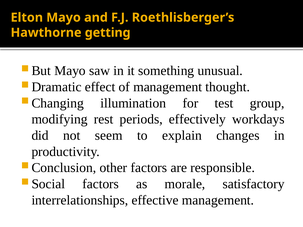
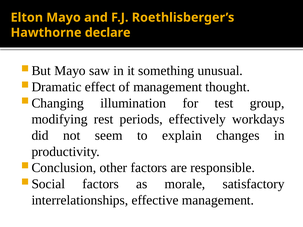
getting: getting -> declare (108, 33)
